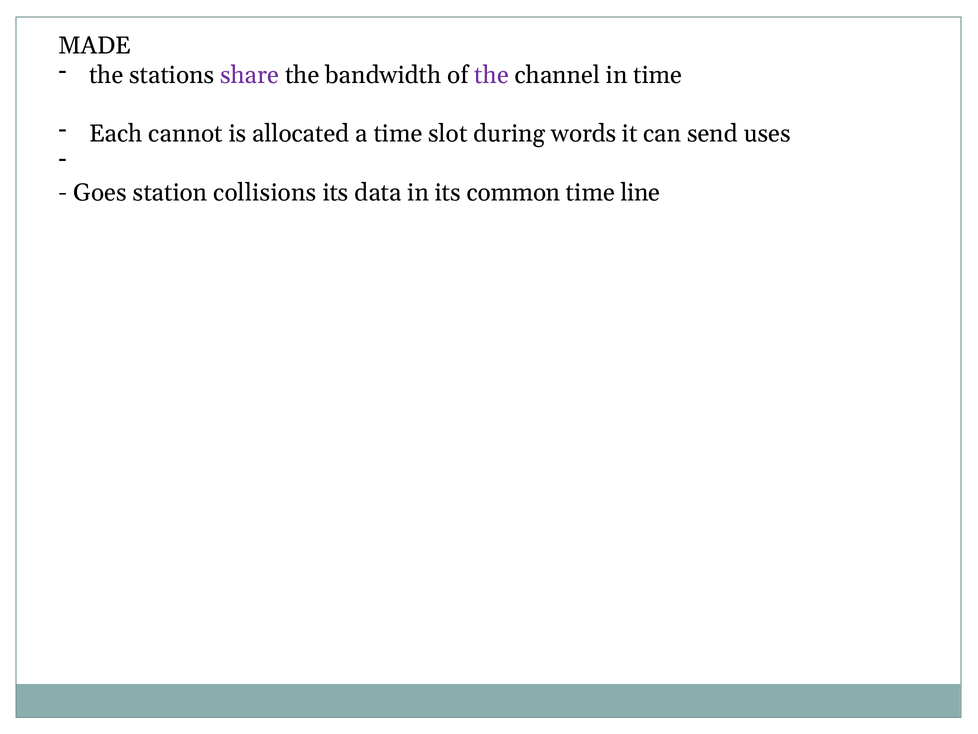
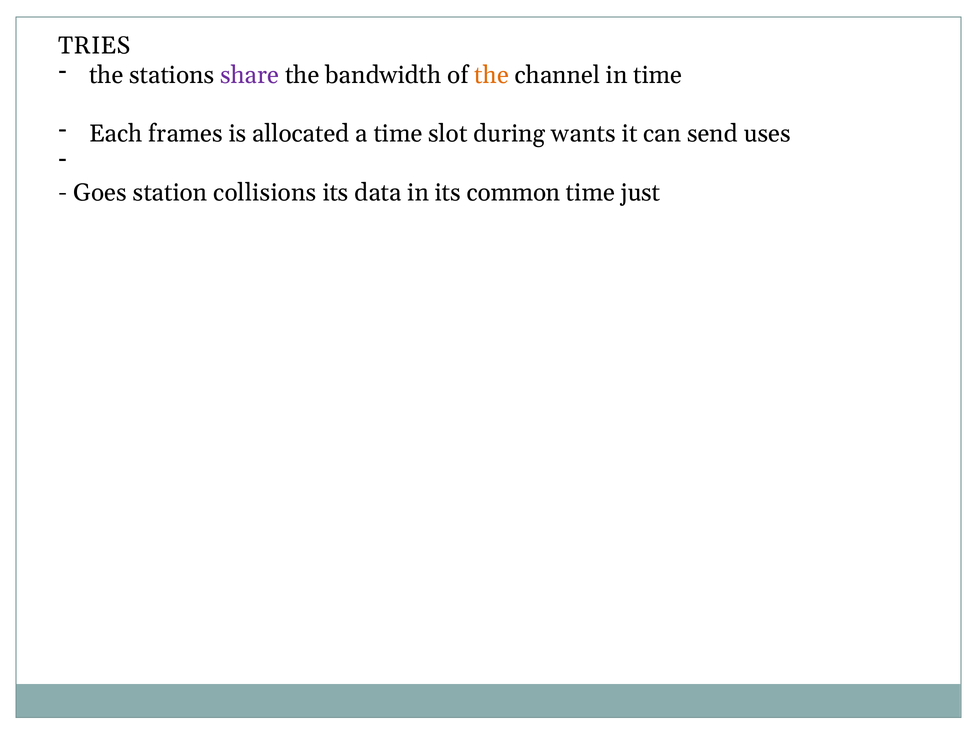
MADE: MADE -> TRIES (95, 46)
the colour: purple -> orange (492, 75)
cannot: cannot -> frames (186, 134)
words: words -> wants (584, 134)
line: line -> just (640, 192)
